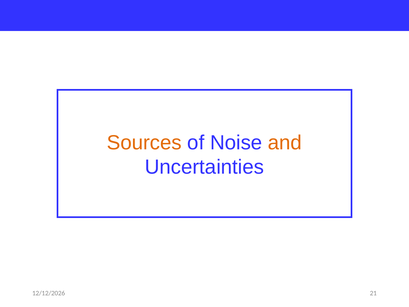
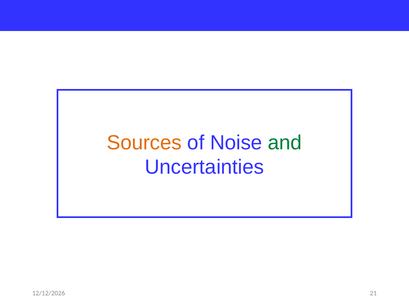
and colour: orange -> green (285, 143)
